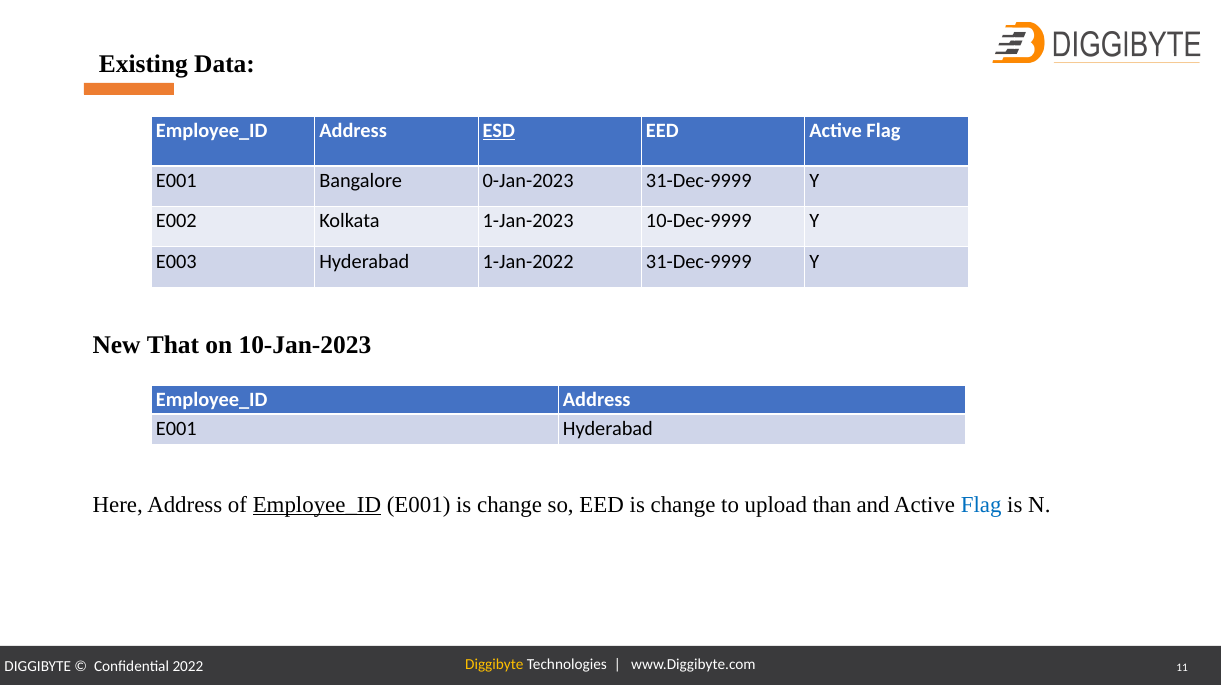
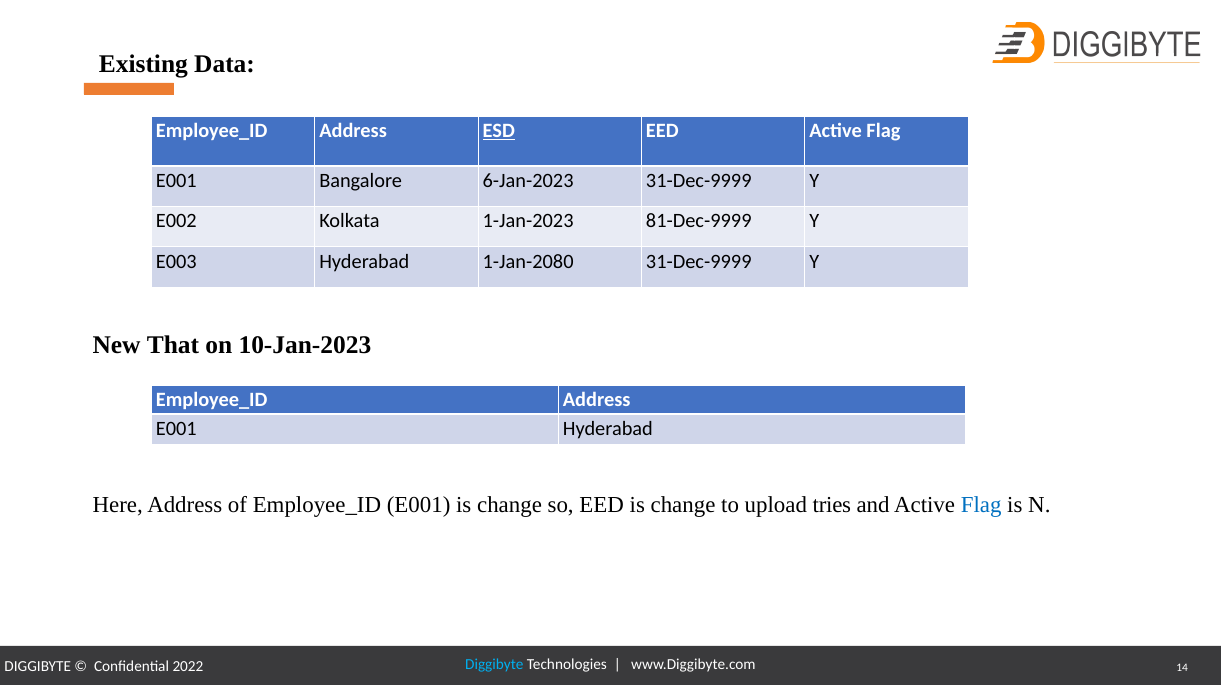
0-Jan-2023: 0-Jan-2023 -> 6-Jan-2023 (528, 181)
10-Dec-9999: 10-Dec-9999 -> 81-Dec-9999 (699, 221)
1-Jan-2022: 1-Jan-2022 -> 1-Jan-2080 (528, 262)
Employee_ID underline: present -> none (317, 505)
than: than -> tries (832, 505)
Diggibyte colour: yellow -> light blue (494, 665)
11: 11 -> 14 (1182, 668)
